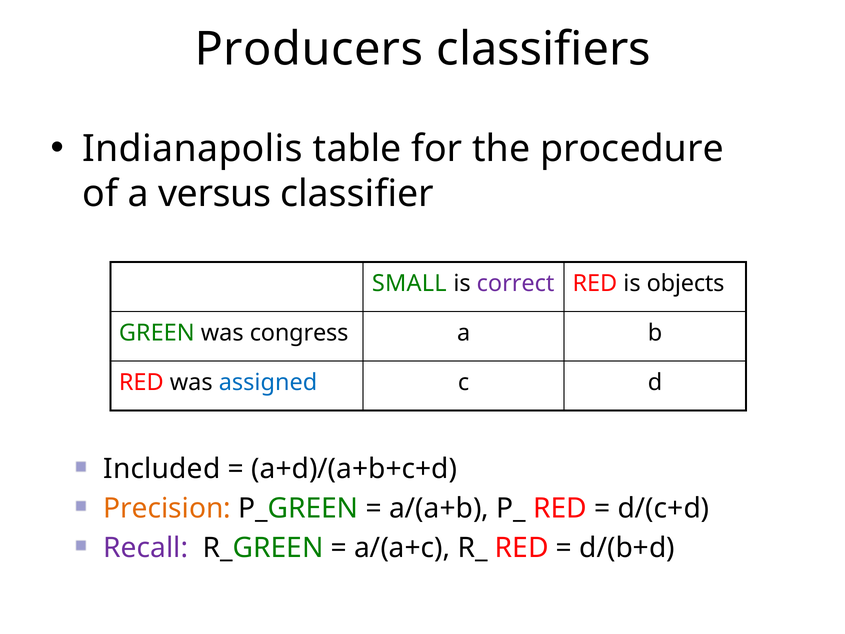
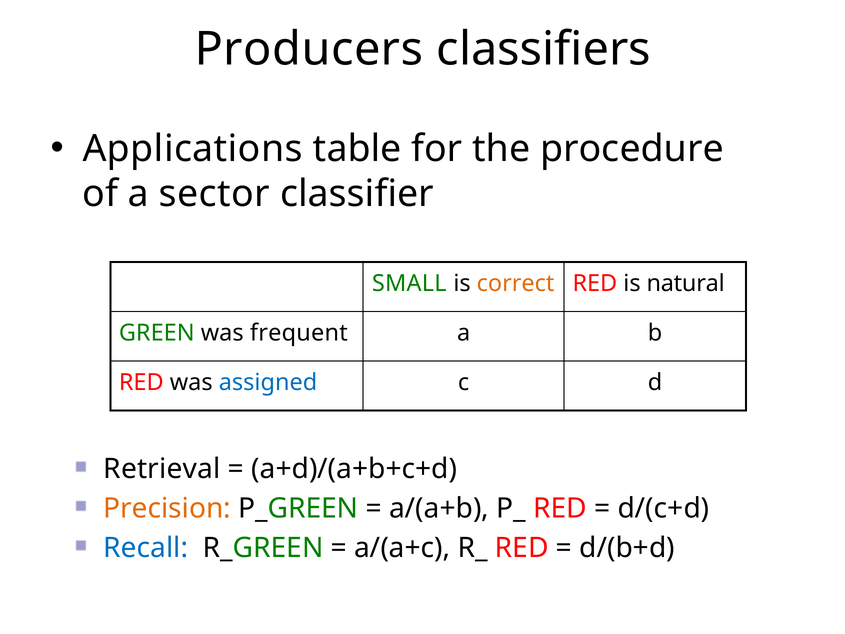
Indianapolis: Indianapolis -> Applications (193, 149)
versus: versus -> sector (214, 194)
correct colour: purple -> orange (516, 284)
objects: objects -> natural (686, 284)
congress: congress -> frequent (299, 333)
Included: Included -> Retrieval (162, 469)
Recall colour: purple -> blue (146, 548)
